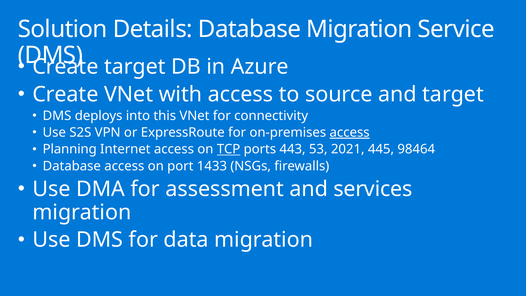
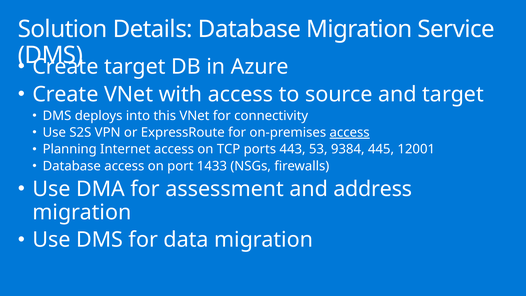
TCP underline: present -> none (229, 149)
2021: 2021 -> 9384 (348, 149)
98464: 98464 -> 12001 (416, 149)
services: services -> address (373, 189)
